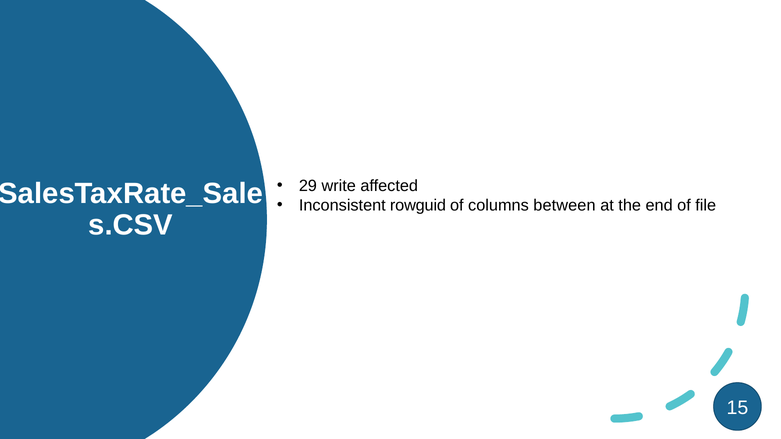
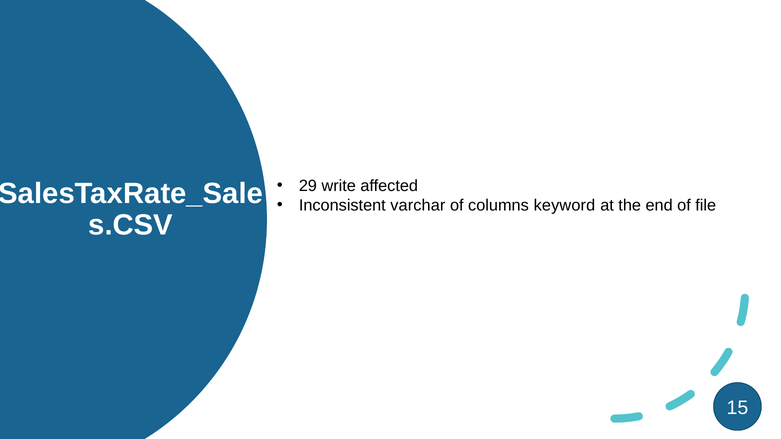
rowguid: rowguid -> varchar (418, 205)
between: between -> keyword (564, 205)
